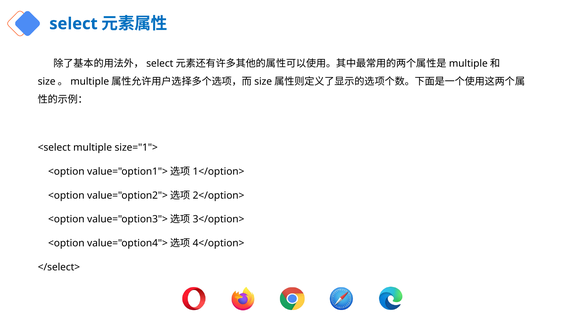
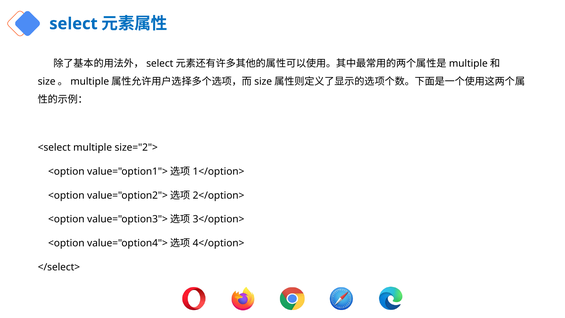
size="1">: size="1"> -> size="2"> (136, 147)
